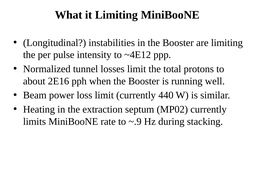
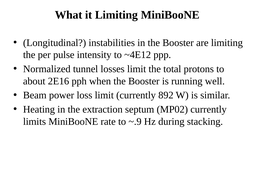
440: 440 -> 892 (166, 95)
